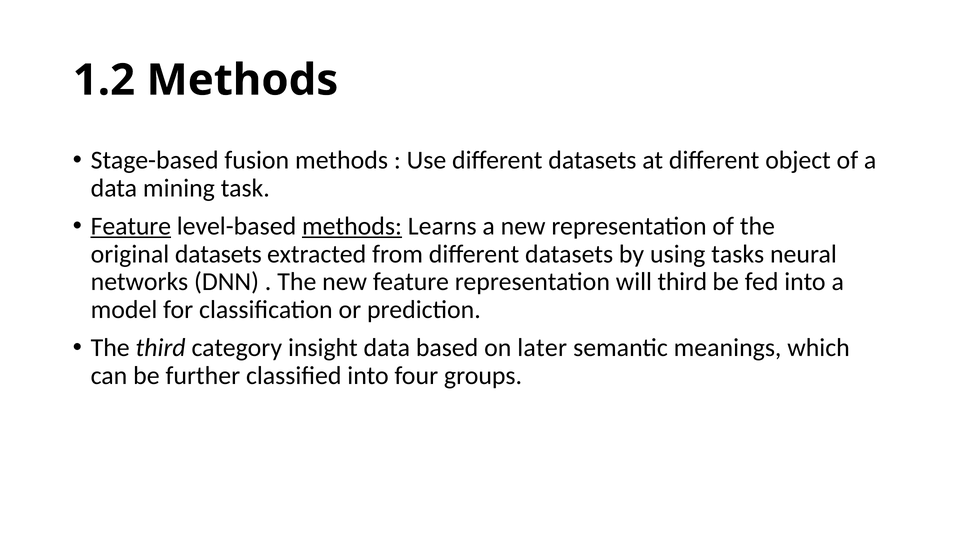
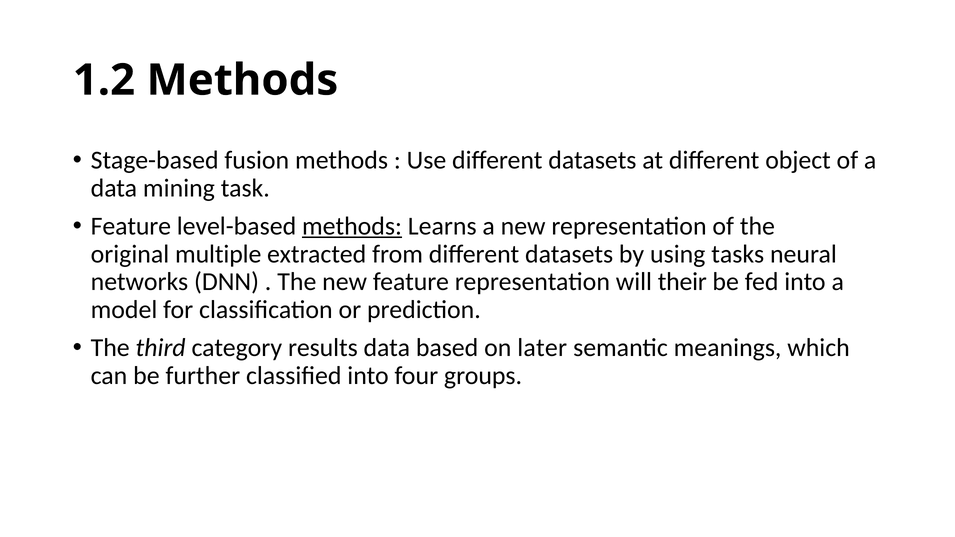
Feature underline: present -> none (131, 226)
original datasets: datasets -> multiple (218, 254)
will third: third -> their (682, 282)
insight: insight -> results (323, 348)
